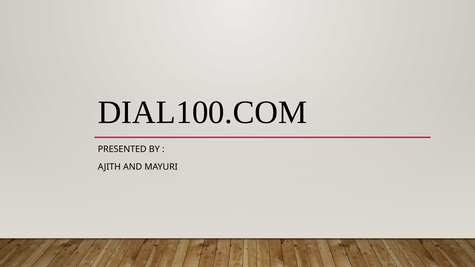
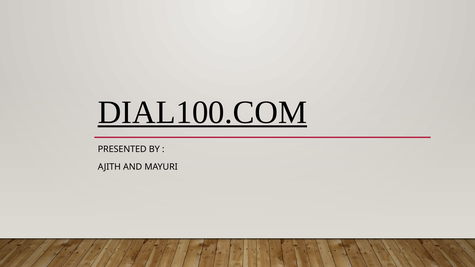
DIAL100.COM underline: none -> present (202, 112)
